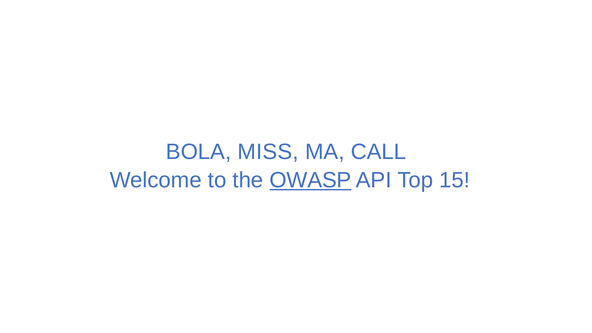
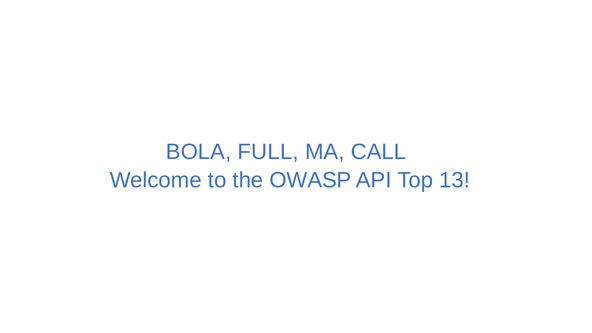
MISS: MISS -> FULL (268, 152)
OWASP underline: present -> none (310, 180)
15: 15 -> 13 (455, 180)
